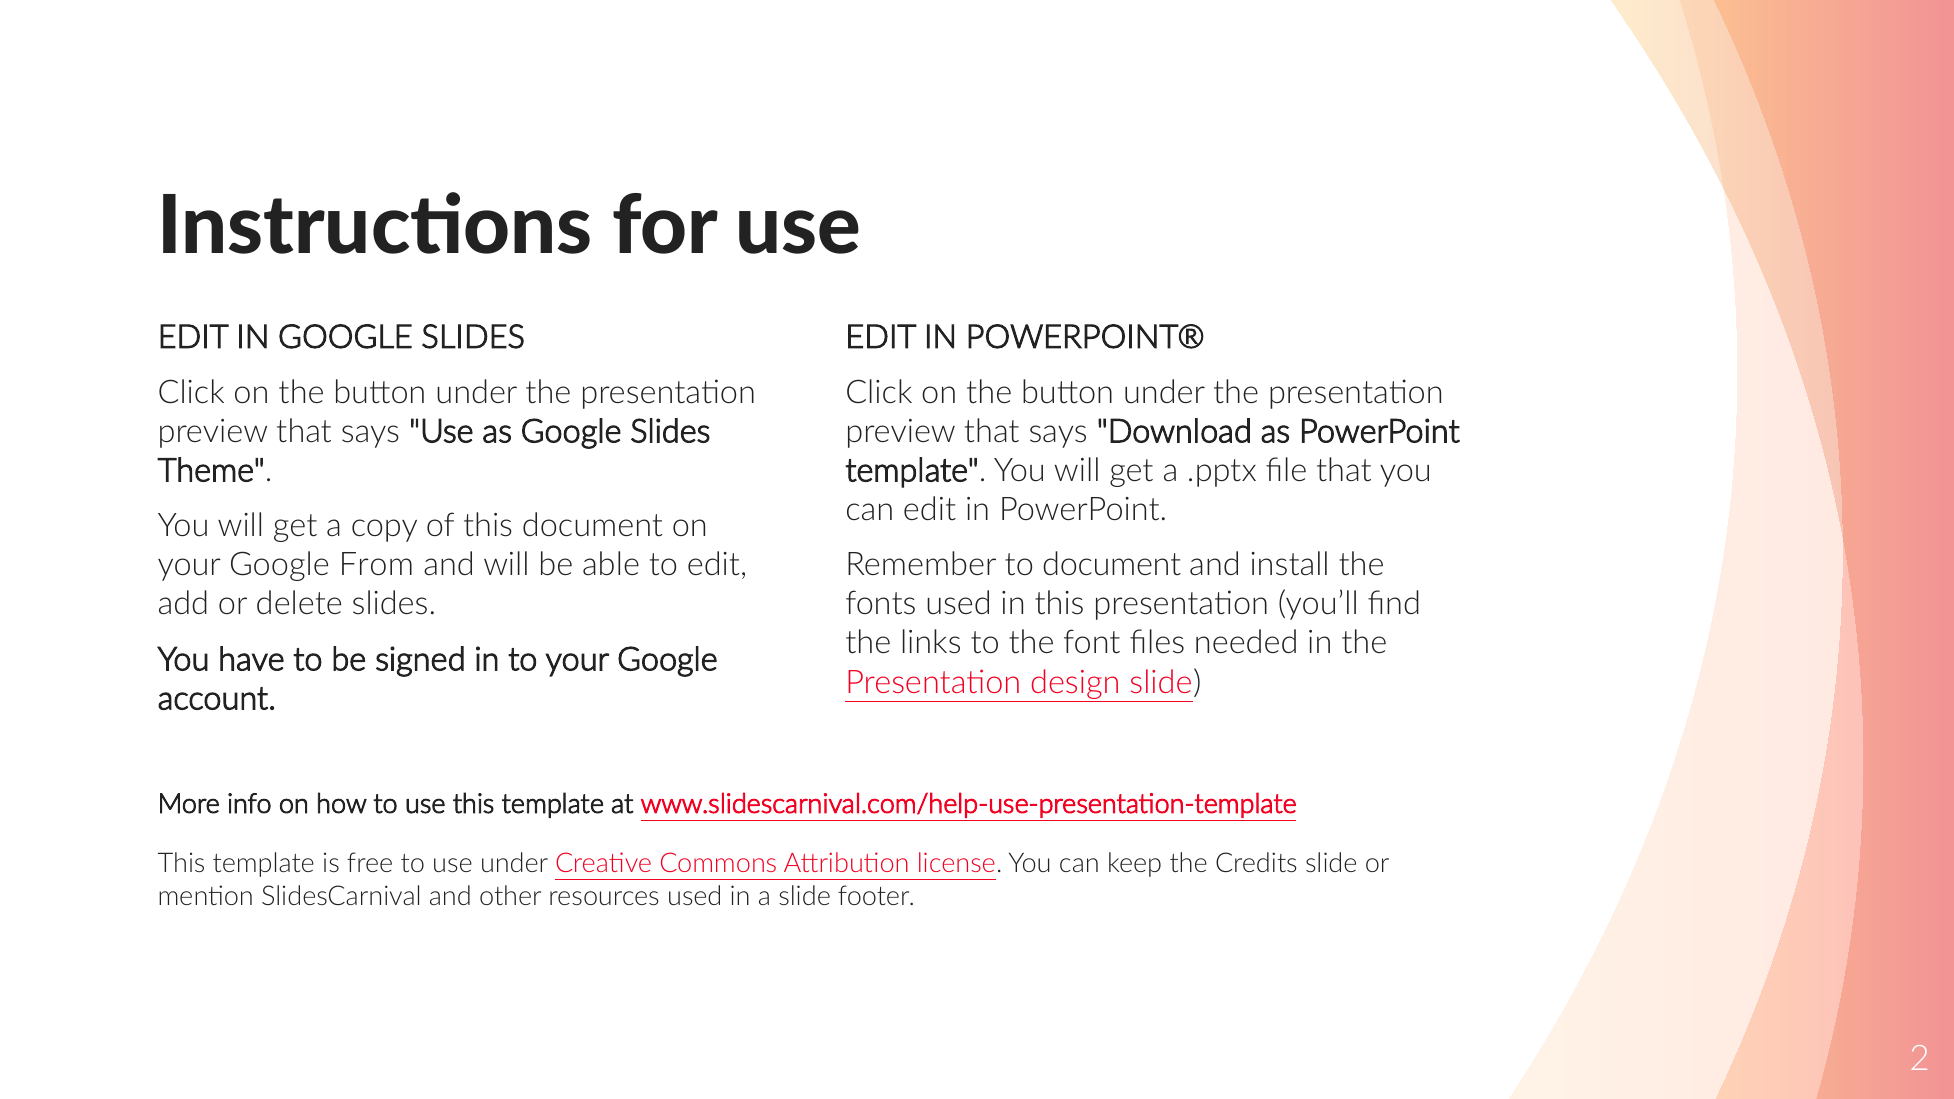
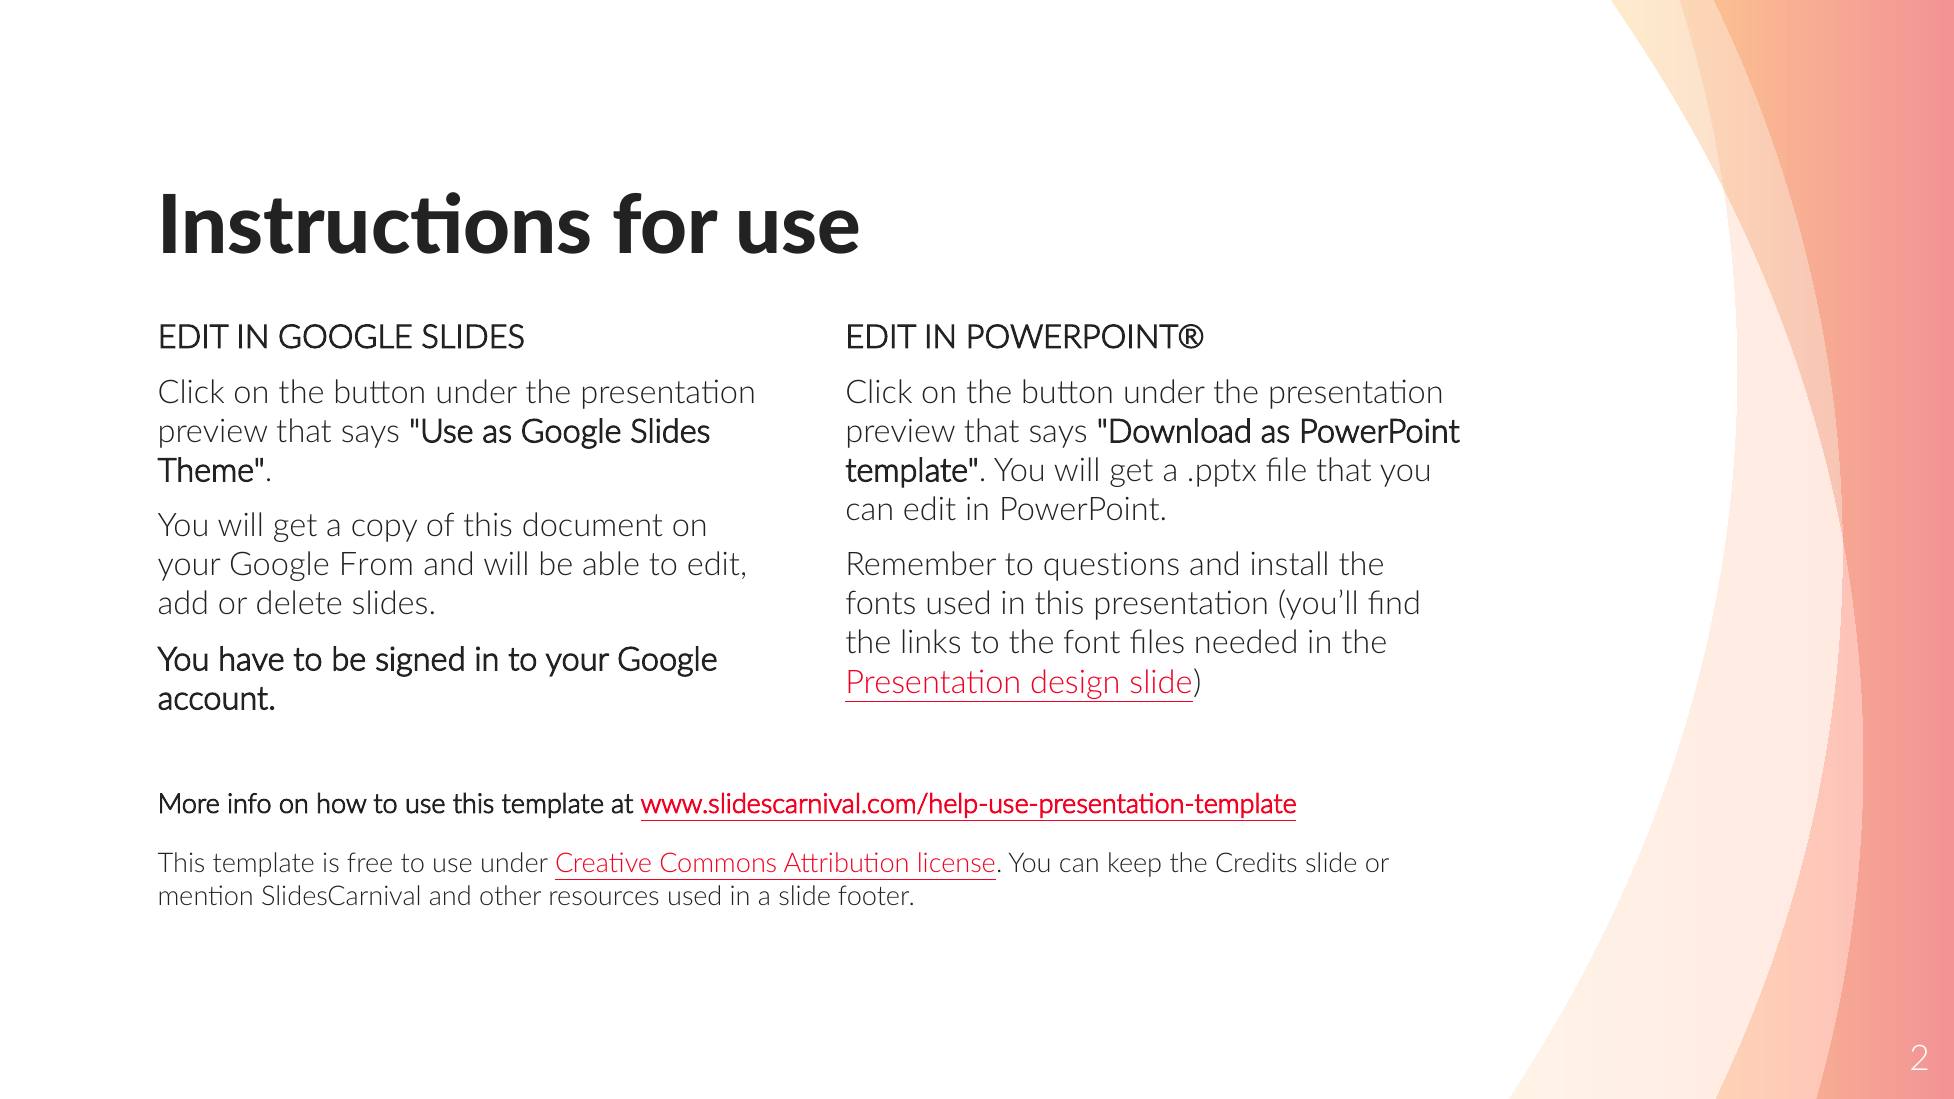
to document: document -> questions (1111, 565)
